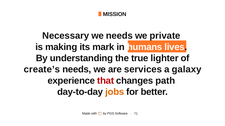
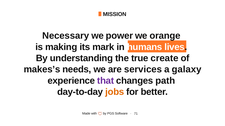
we needs: needs -> power (119, 36)
private: private -> orange (165, 36)
lighter: lighter -> create (165, 58)
create’s: create’s -> makes’s (42, 70)
that colour: red -> purple (106, 81)
